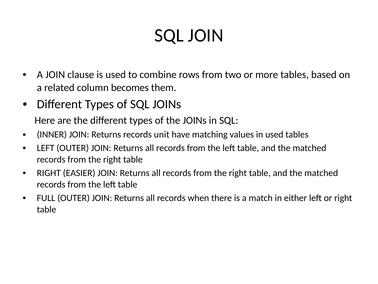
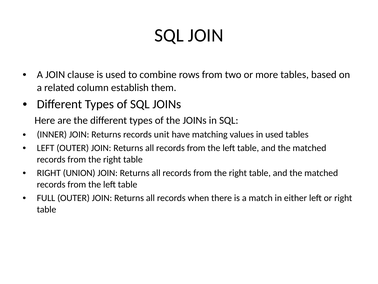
becomes: becomes -> establish (130, 87)
EASIER: EASIER -> UNION (79, 173)
